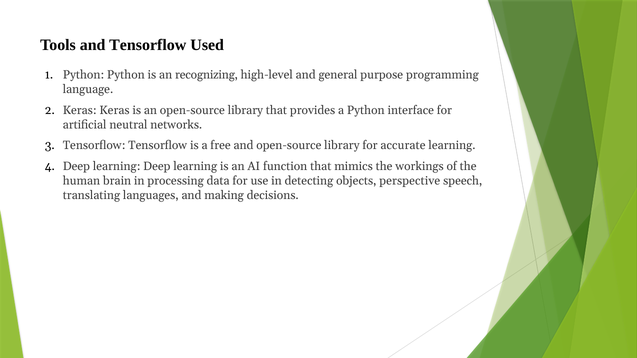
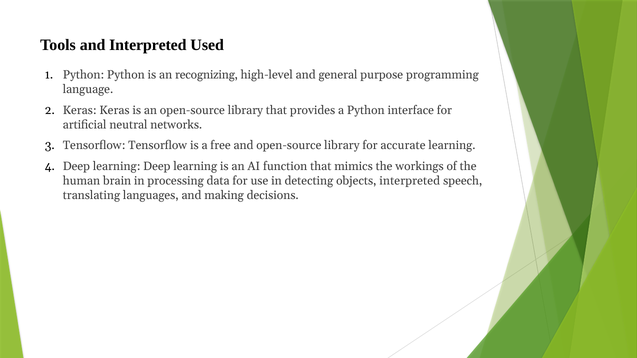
and Tensorflow: Tensorflow -> Interpreted (148, 45)
objects perspective: perspective -> interpreted (410, 181)
